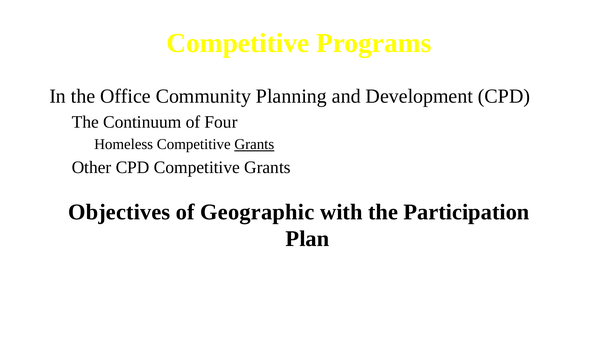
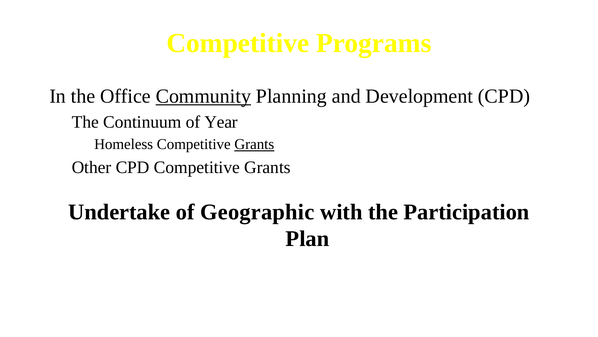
Community underline: none -> present (203, 96)
Four: Four -> Year (221, 122)
Objectives: Objectives -> Undertake (119, 212)
